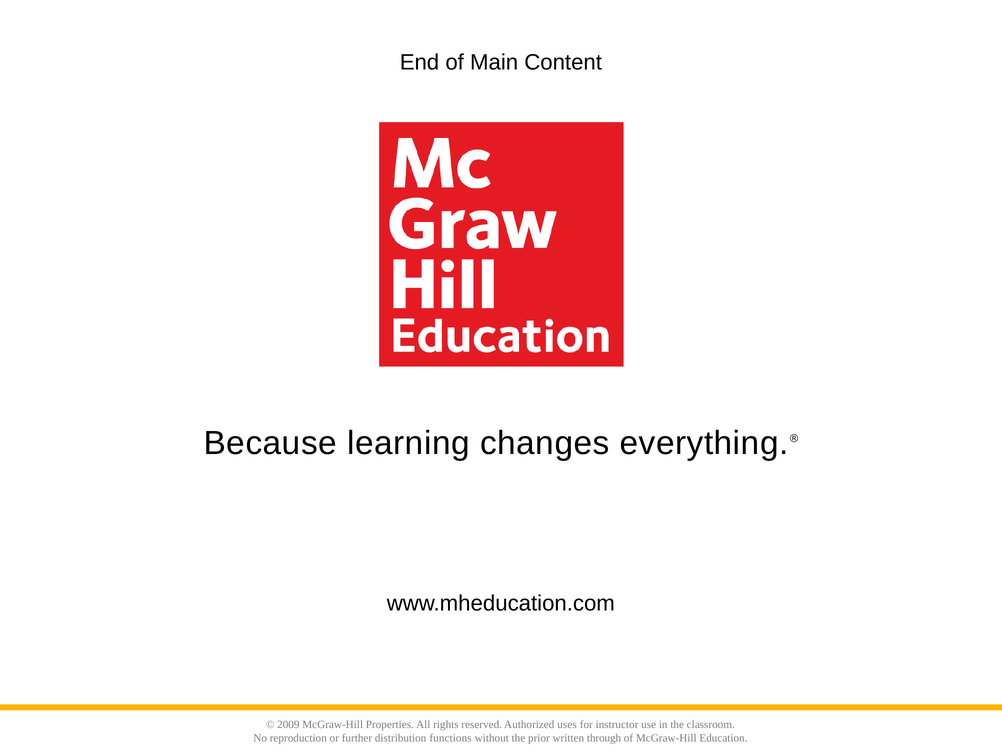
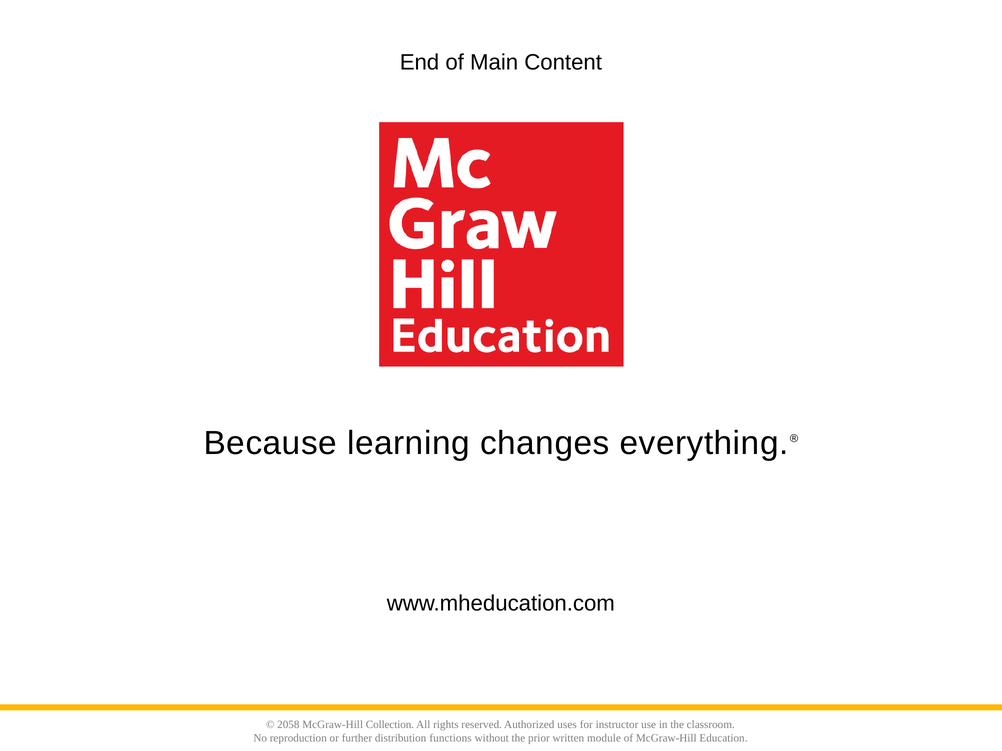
2009: 2009 -> 2058 (288, 725)
Properties: Properties -> Collection (390, 725)
through: through -> module (604, 739)
